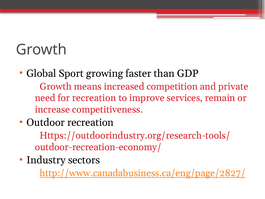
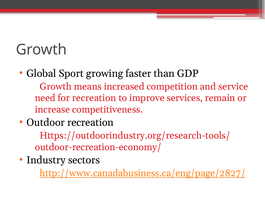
private: private -> service (233, 86)
